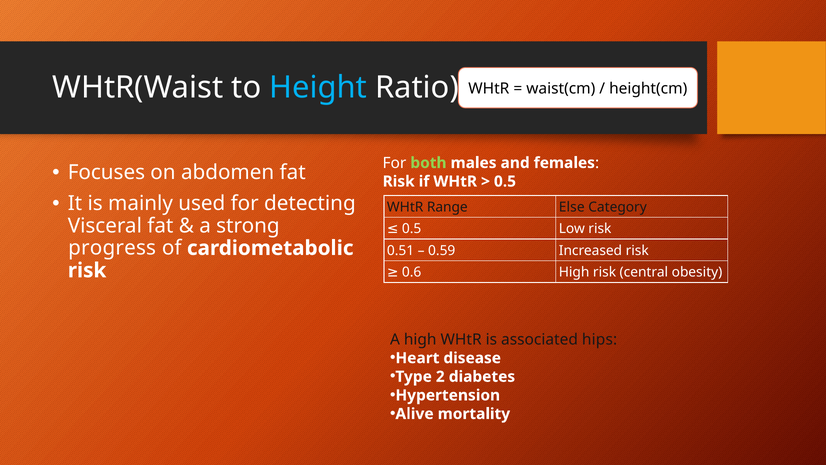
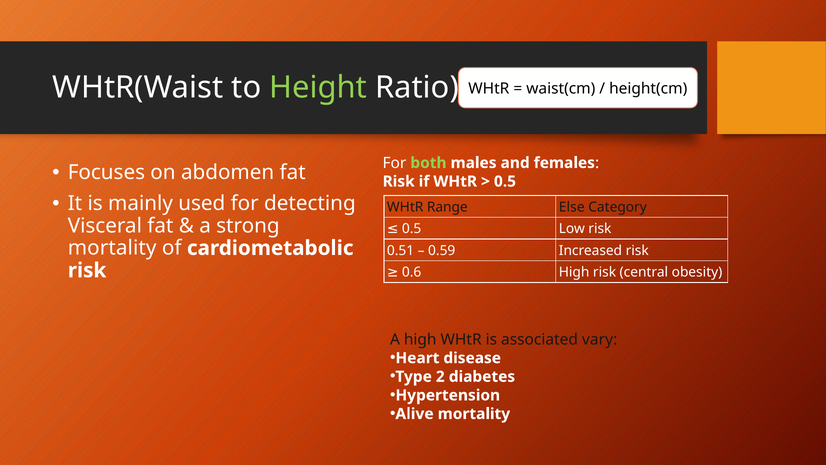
Height colour: light blue -> light green (318, 87)
progress: progress -> mortality (112, 248)
hips: hips -> vary (600, 339)
